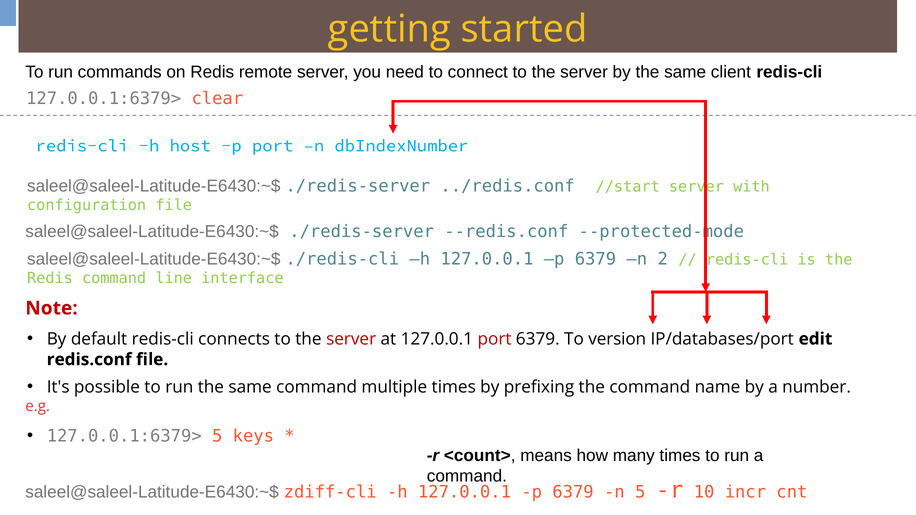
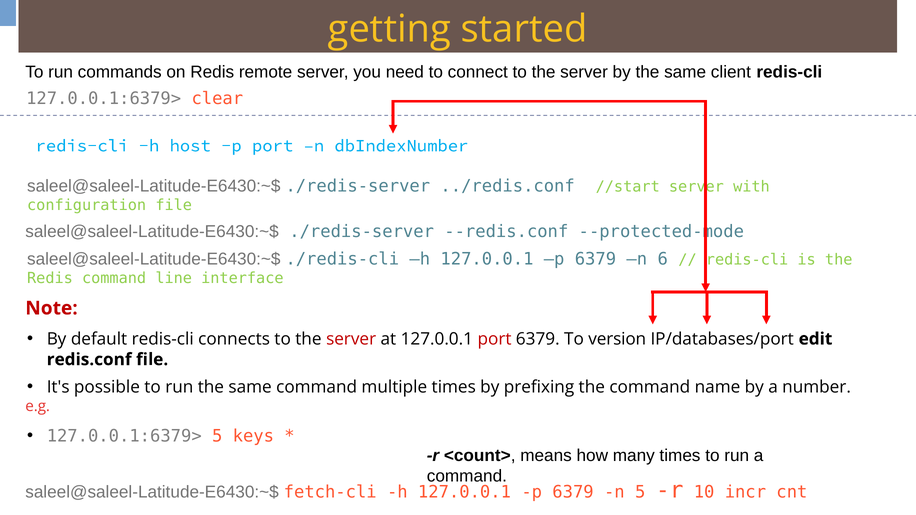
2: 2 -> 6 (663, 259)
zdiff-cli: zdiff-cli -> fetch-cli (330, 492)
